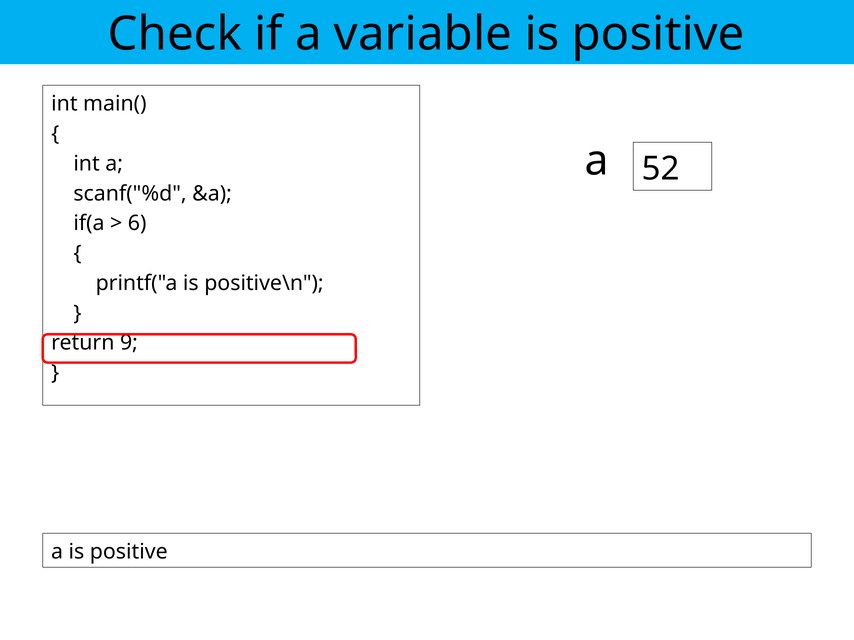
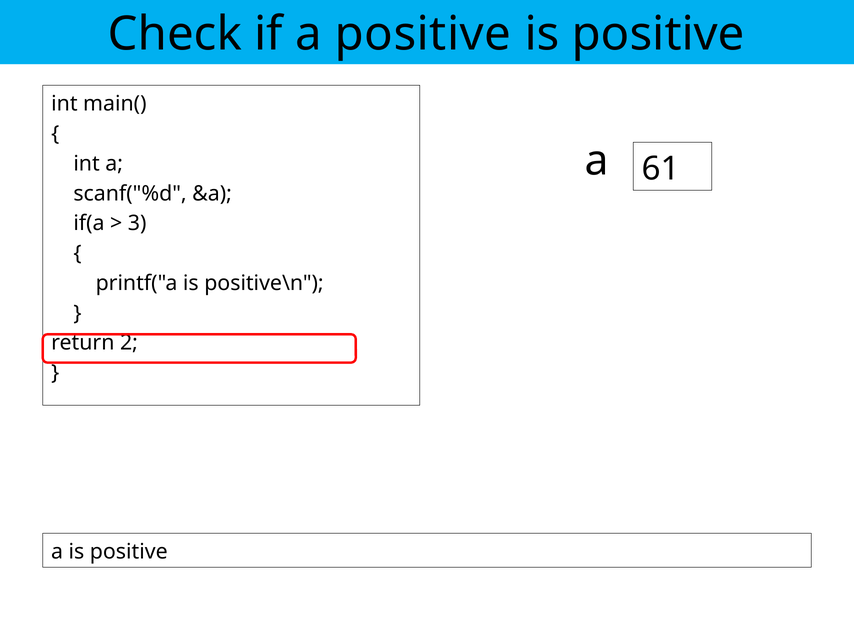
a variable: variable -> positive (423, 34)
52: 52 -> 61 (661, 169)
6: 6 -> 3 (137, 224)
9: 9 -> 2 (129, 343)
